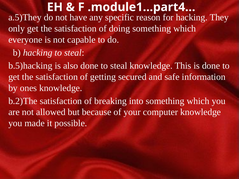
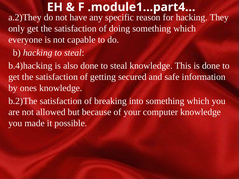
a.5)They: a.5)They -> a.2)They (25, 17)
b.5)hacking: b.5)hacking -> b.4)hacking (30, 66)
